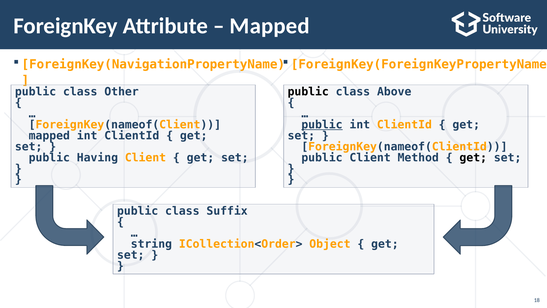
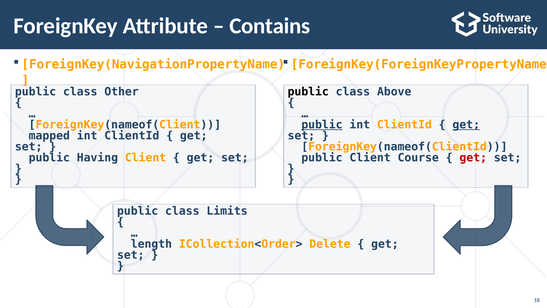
Mapped: Mapped -> Contains (270, 26)
get underline: none -> present (466, 125)
Method: Method -> Course (418, 157)
get colour: black -> red (473, 157)
Suffix: Suffix -> Limits (227, 211)
string: string -> length (151, 244)
Object: Object -> Delete (330, 244)
